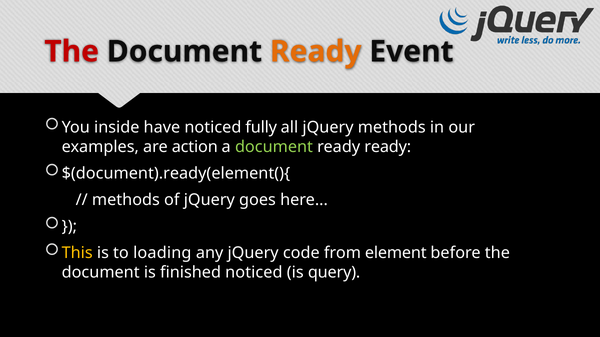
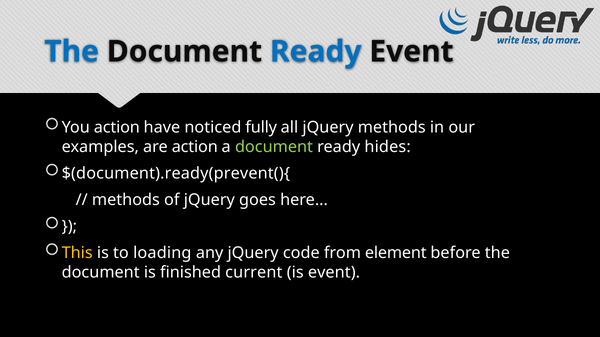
The colour: red -> blue (72, 52)
Ready colour: orange -> blue (316, 52)
You inside: inside -> action (117, 127)
ready ready: ready -> hides (388, 147)
$(document).ready(element(){: $(document).ready(element(){ -> $(document).ready(prevent(){ (176, 173)
finished noticed: noticed -> current (254, 273)
is query: query -> event (334, 273)
